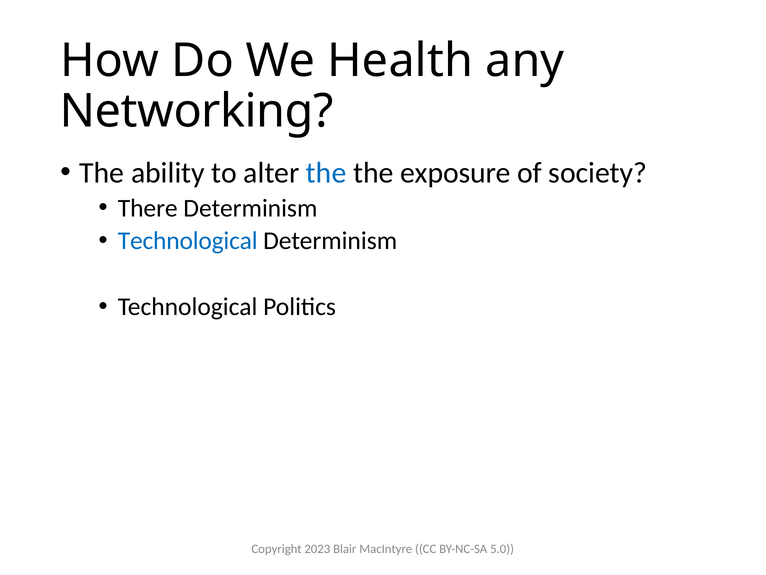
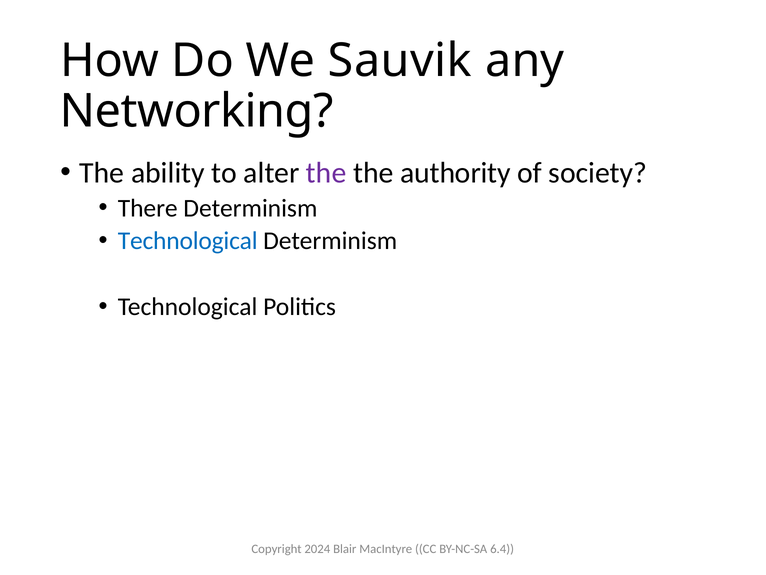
Health: Health -> Sauvik (400, 61)
the colour: blue -> purple (326, 173)
exposure: exposure -> authority (455, 173)
2023: 2023 -> 2024 (317, 549)
5.0: 5.0 -> 6.4 (502, 549)
